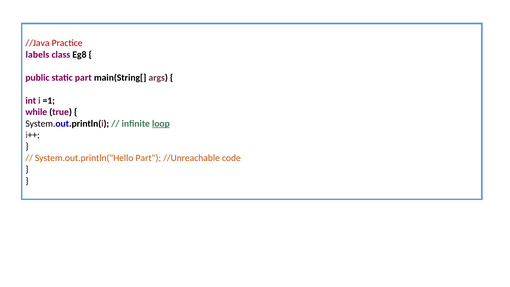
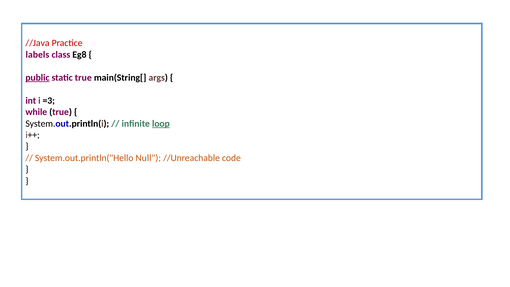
public underline: none -> present (37, 78)
static part: part -> true (83, 78)
=1: =1 -> =3 (49, 101)
System.out.println("Hello Part: Part -> Null (148, 158)
